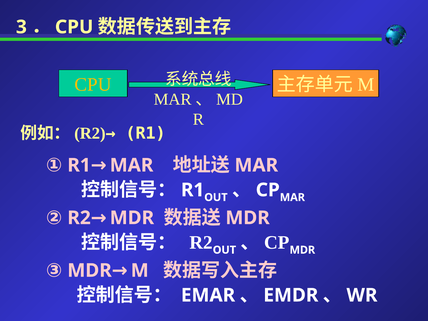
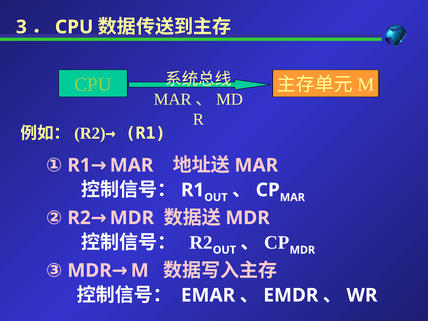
CPU colour: yellow -> light green (93, 85)
